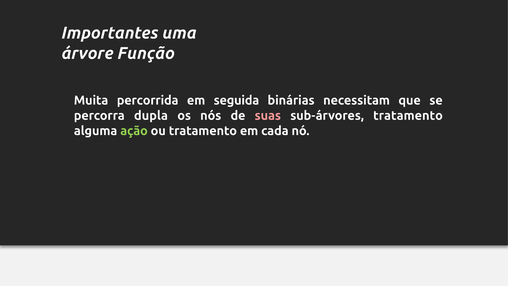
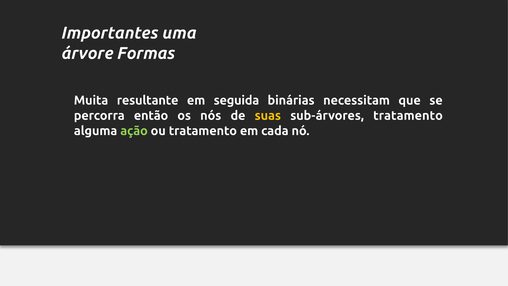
Função: Função -> Formas (146, 53)
percorrida: percorrida -> resultante (148, 100)
dupla: dupla -> então (151, 115)
suas colour: pink -> yellow (268, 115)
